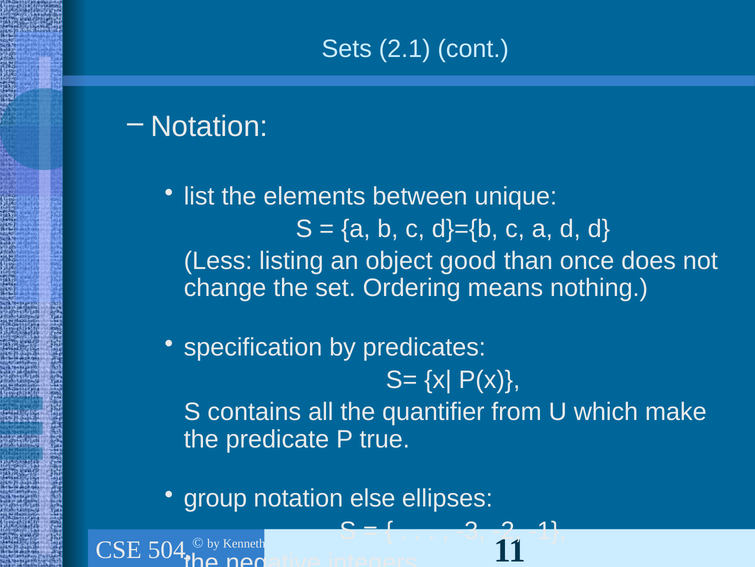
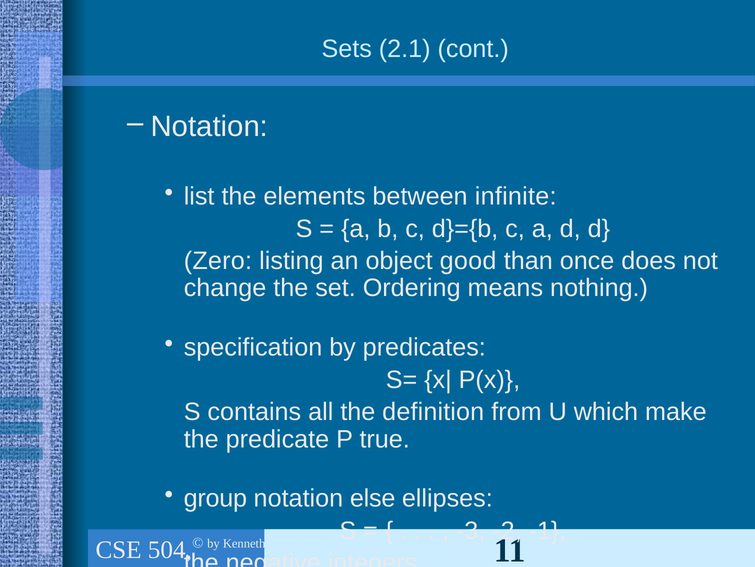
unique: unique -> infinite (516, 196)
Less: Less -> Zero (218, 261)
quantifier: quantifier -> definition (433, 411)
